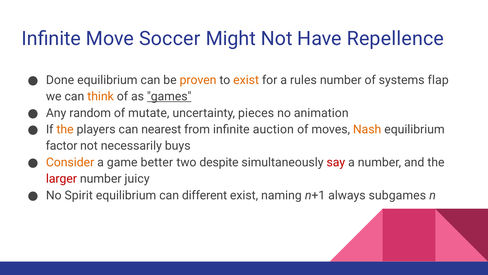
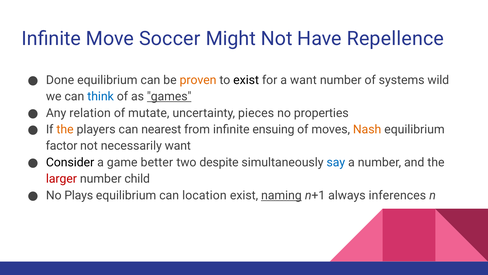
exist colour: orange -> black (246, 80)
a rules: rules -> want (303, 80)
flap: flap -> wild (438, 80)
think colour: orange -> blue (101, 96)
random: random -> relation (90, 113)
animation: animation -> properties (321, 113)
auction: auction -> ensuing (273, 129)
necessarily buys: buys -> want (178, 146)
Consider colour: orange -> black (70, 162)
say colour: red -> blue (336, 162)
juicy: juicy -> child (137, 179)
Spirit: Spirit -> Plays (79, 195)
different: different -> location (204, 195)
naming underline: none -> present (281, 195)
subgames: subgames -> inferences (397, 195)
